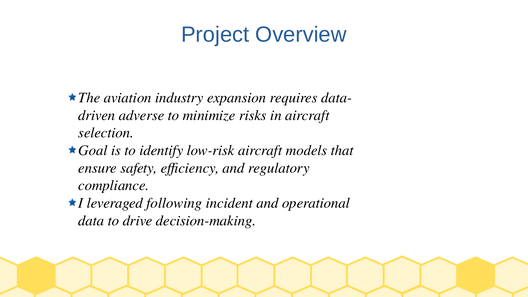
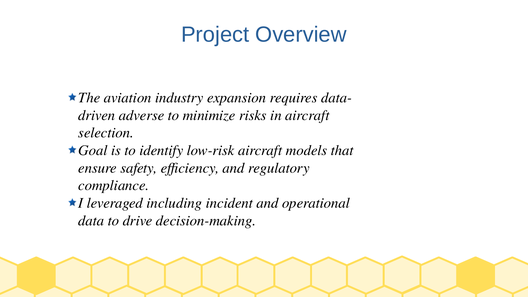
following: following -> including (174, 203)
